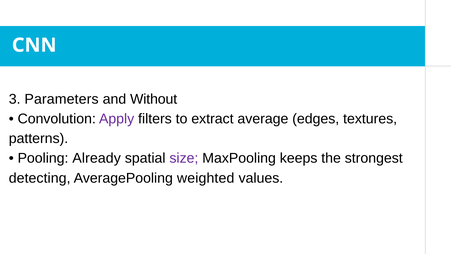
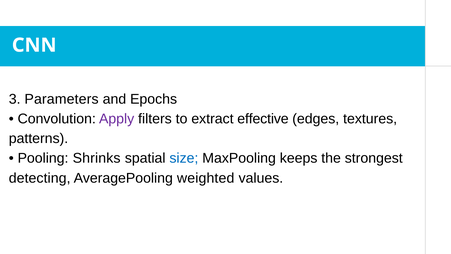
Without: Without -> Epochs (154, 99)
average: average -> effective (263, 119)
Already: Already -> Shrinks (97, 158)
size colour: purple -> blue (184, 158)
